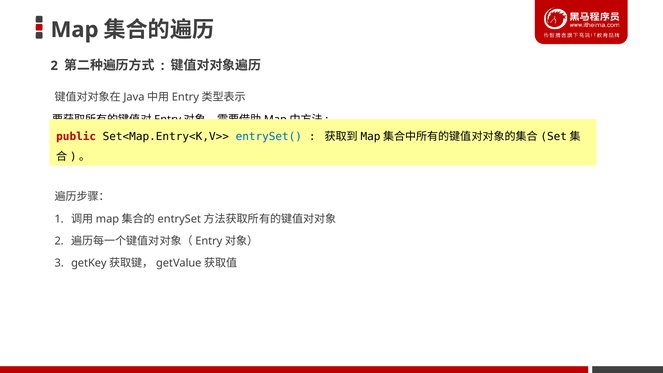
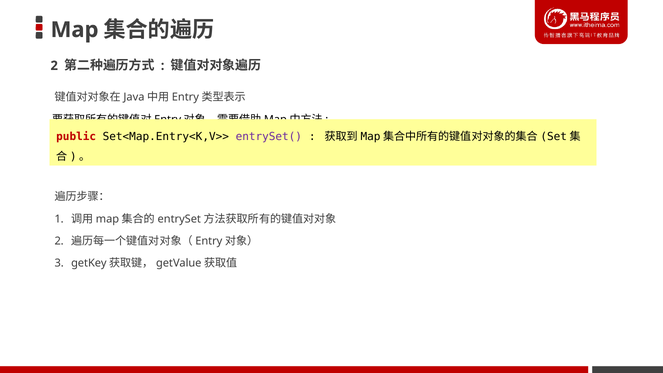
entrySet( colour: blue -> purple (269, 136)
